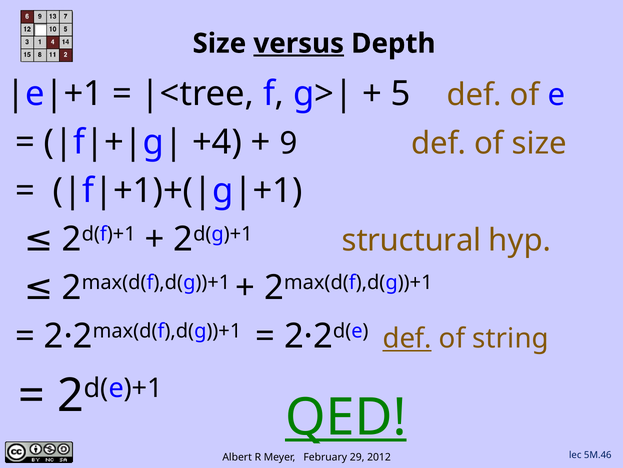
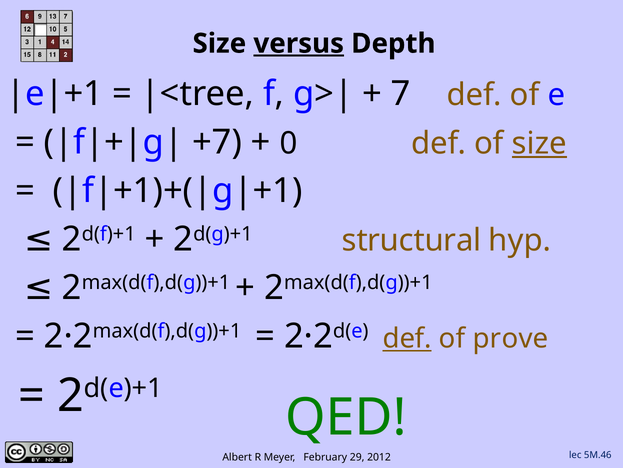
5: 5 -> 7 (401, 94)
+4: +4 -> +7 (217, 142)
9: 9 -> 0 (289, 143)
size underline: none -> present (539, 143)
string: string -> prove (511, 338)
QED underline: present -> none (346, 417)
